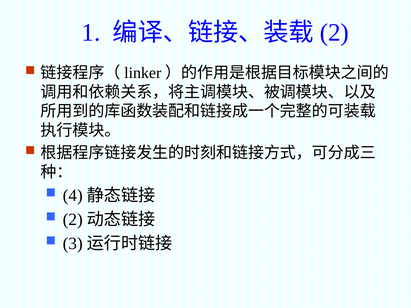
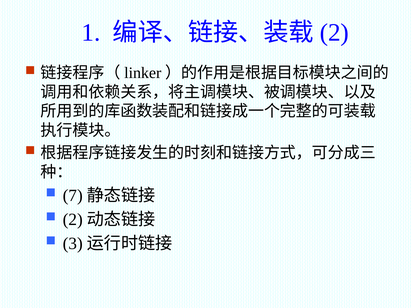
4: 4 -> 7 (73, 196)
